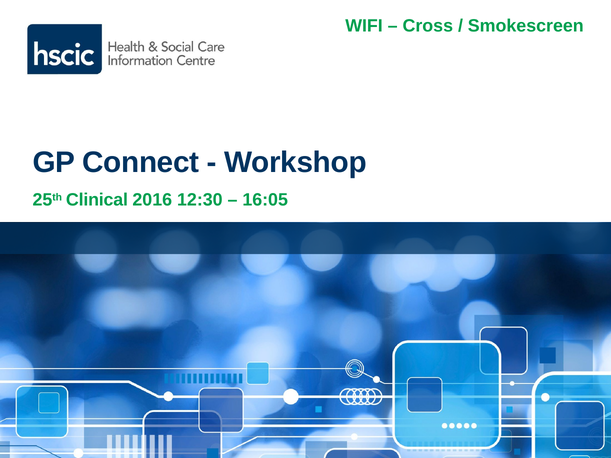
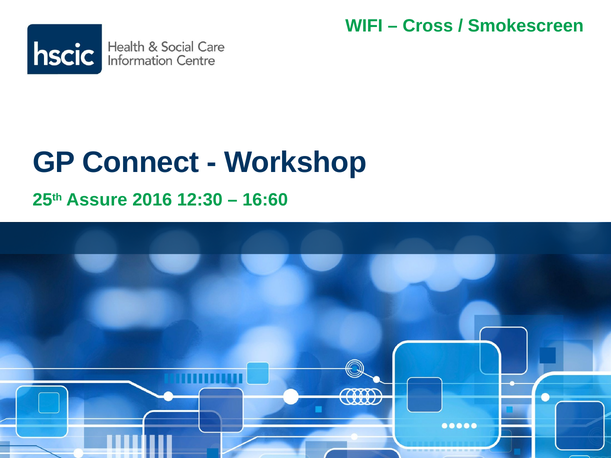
Clinical: Clinical -> Assure (97, 200)
16:05: 16:05 -> 16:60 (265, 200)
